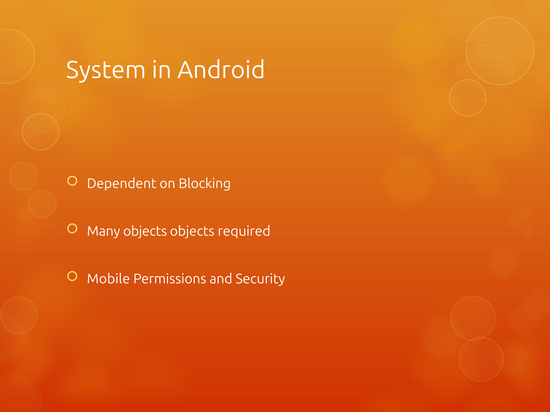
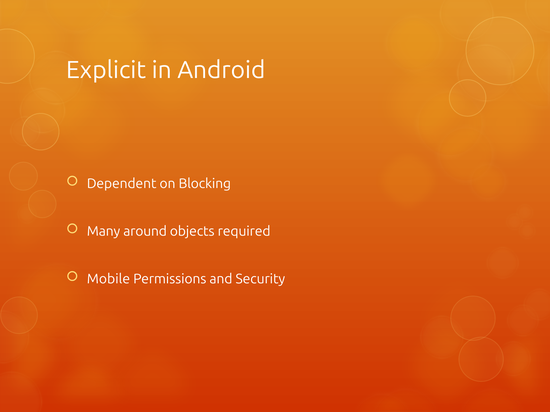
System: System -> Explicit (106, 70)
Many objects: objects -> around (145, 231)
